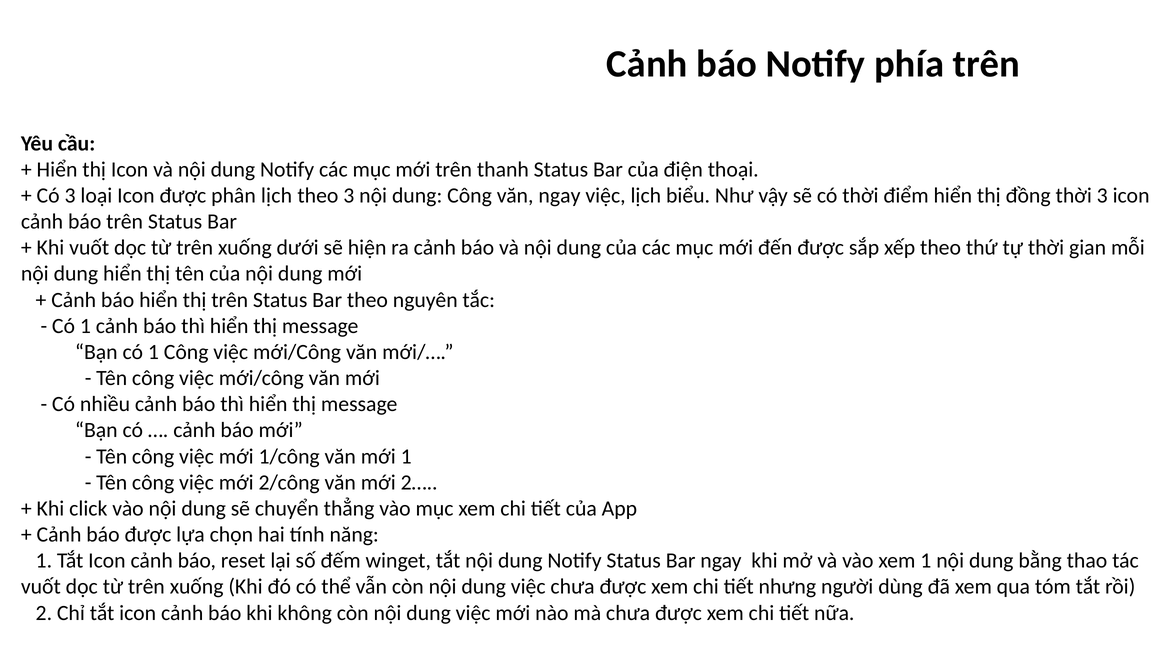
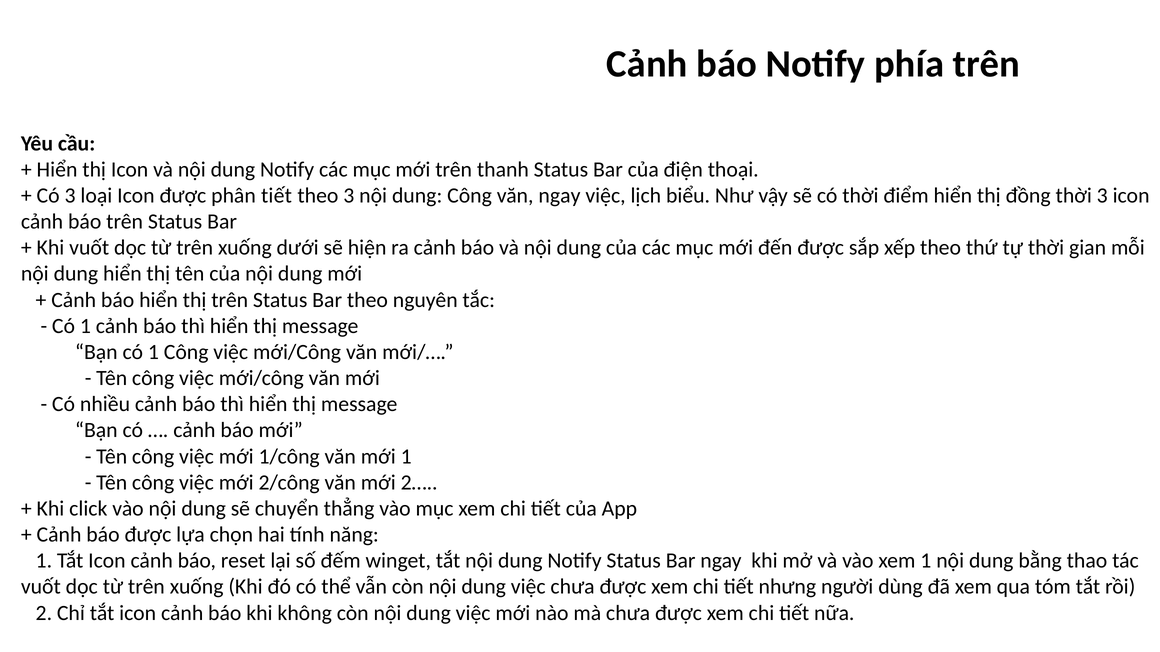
phân lịch: lịch -> tiết (277, 196)
